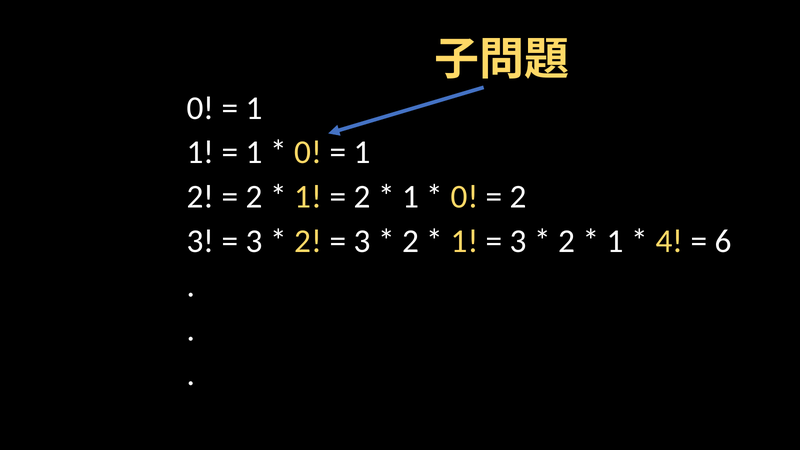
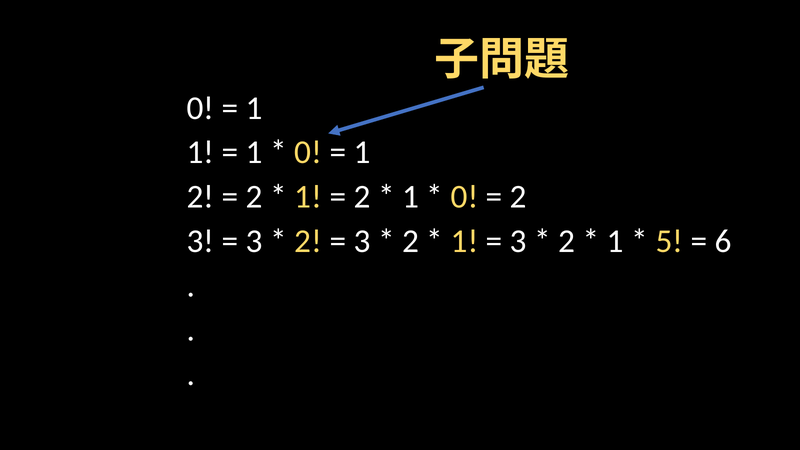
4: 4 -> 5 (669, 241)
